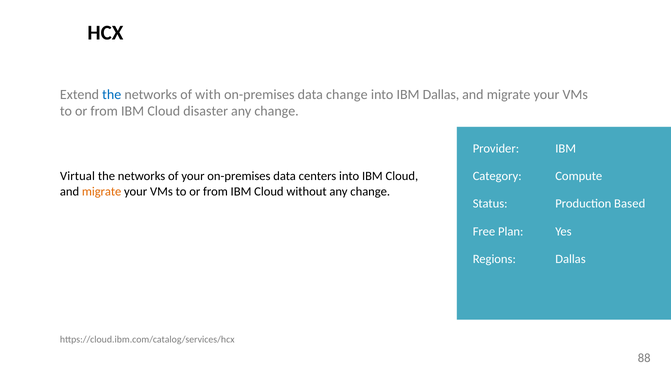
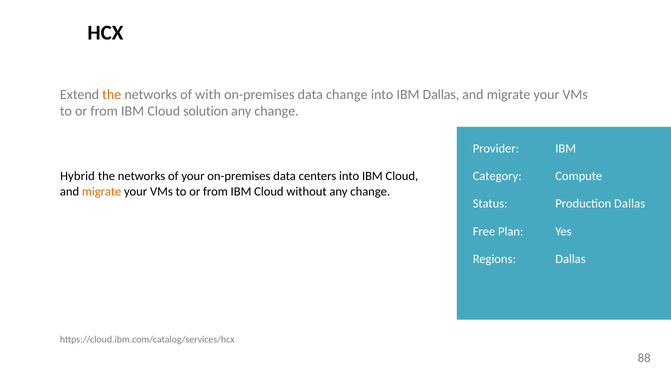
the colour: blue -> orange (112, 94)
disaster: disaster -> solution (206, 111)
Virtual: Virtual -> Hybrid (77, 176)
Production Based: Based -> Dallas (630, 204)
